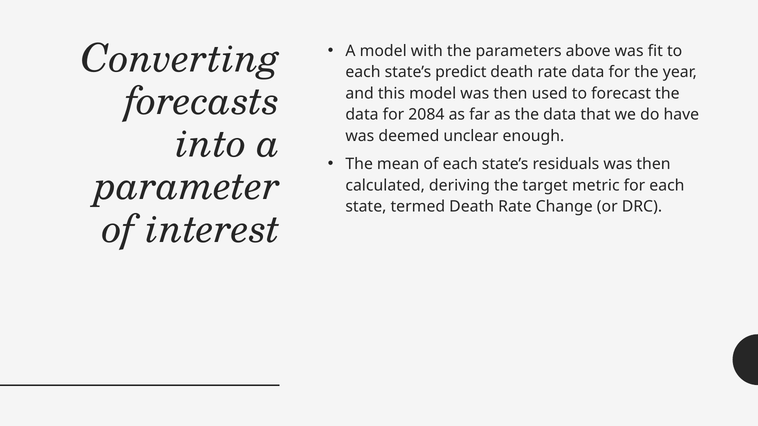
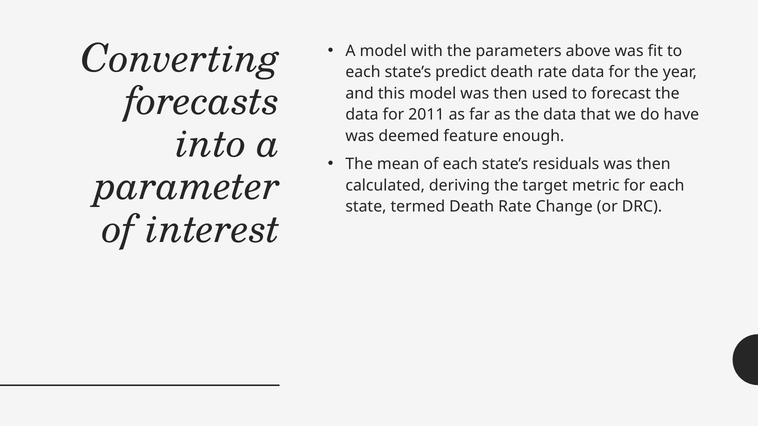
2084: 2084 -> 2011 (426, 115)
unclear: unclear -> feature (471, 136)
